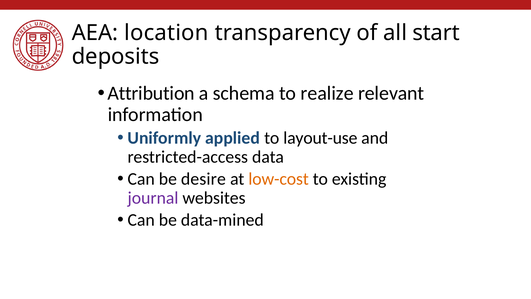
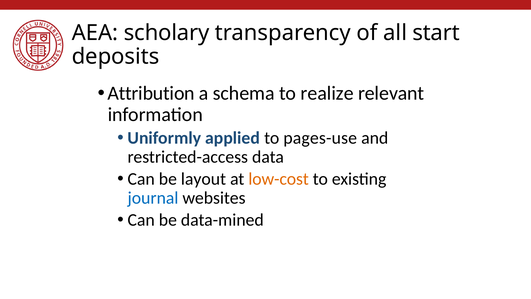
location: location -> scholary (167, 33)
layout-use: layout-use -> pages-use (320, 138)
desire: desire -> layout (203, 179)
journal colour: purple -> blue (153, 198)
